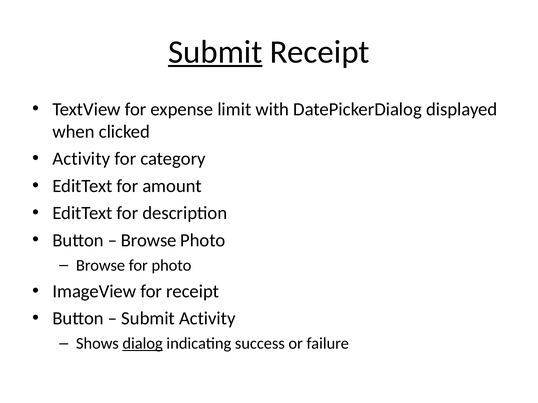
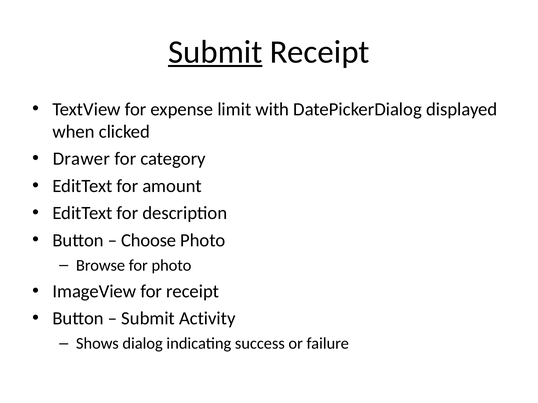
Activity: Activity -> Drawer (81, 159)
Browse: Browse -> Choose (149, 241)
dialog underline: present -> none (143, 344)
